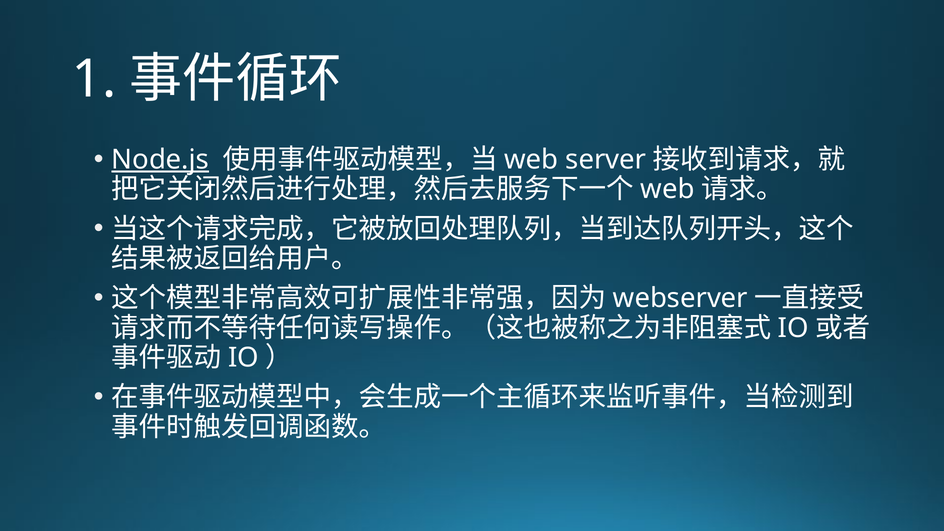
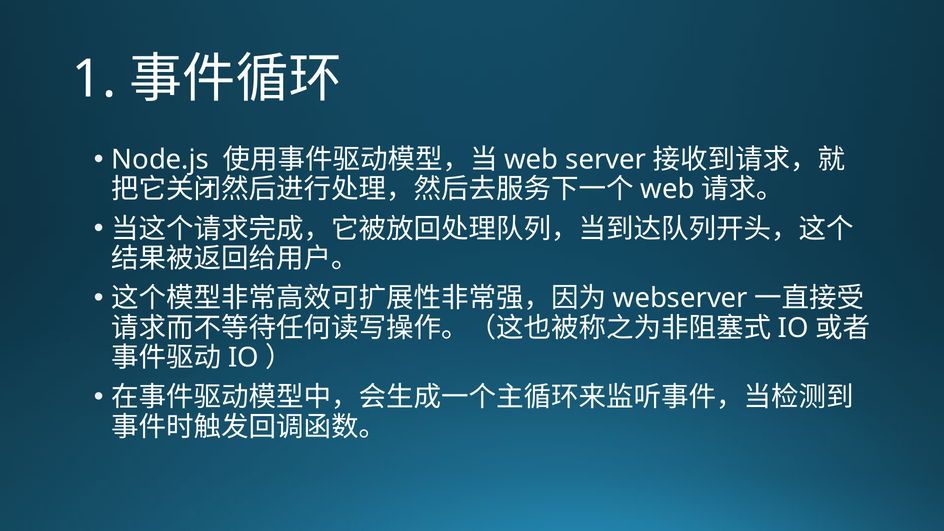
Node.js underline: present -> none (160, 160)
